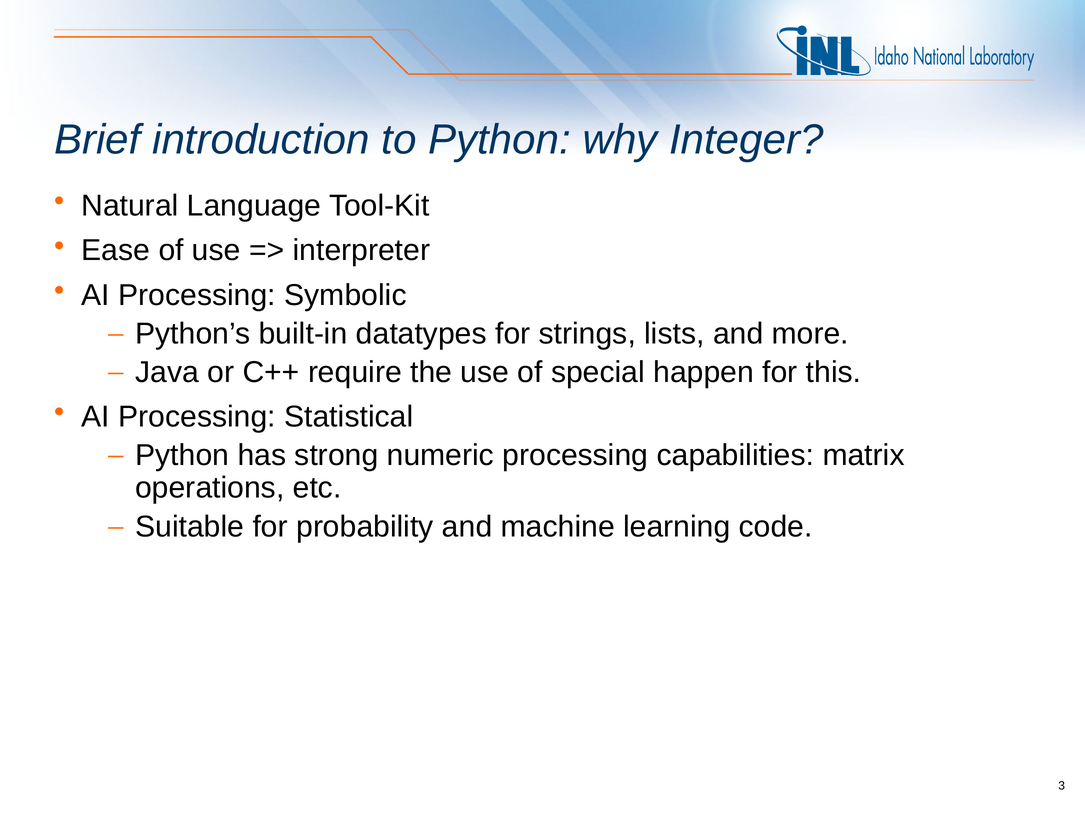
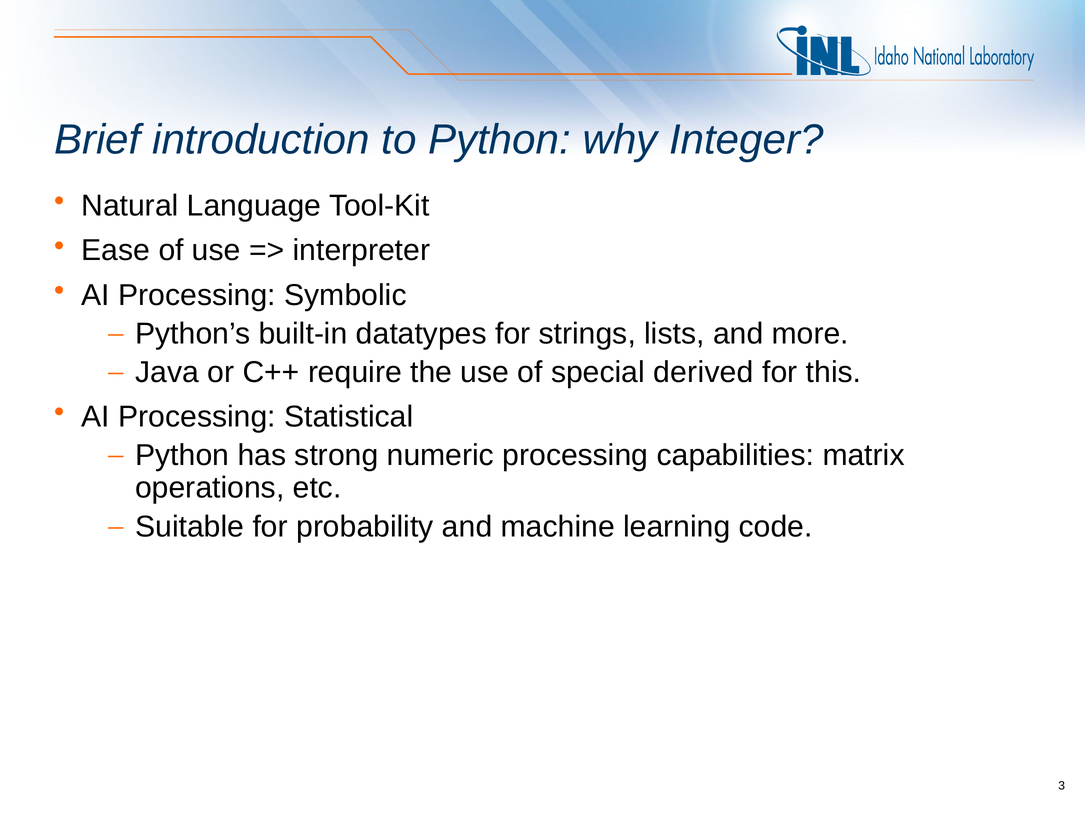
happen: happen -> derived (703, 372)
